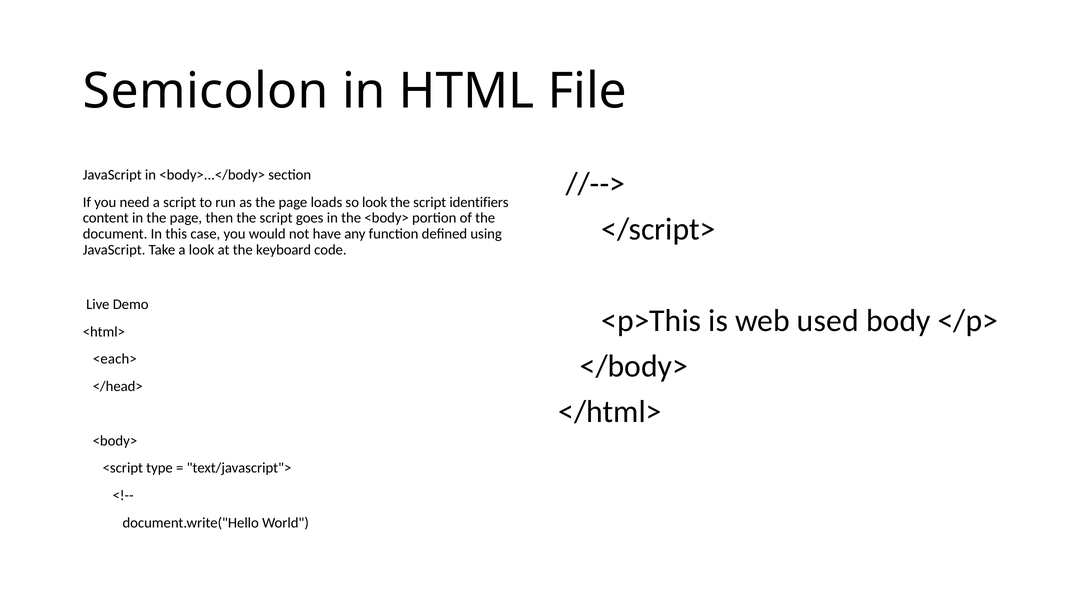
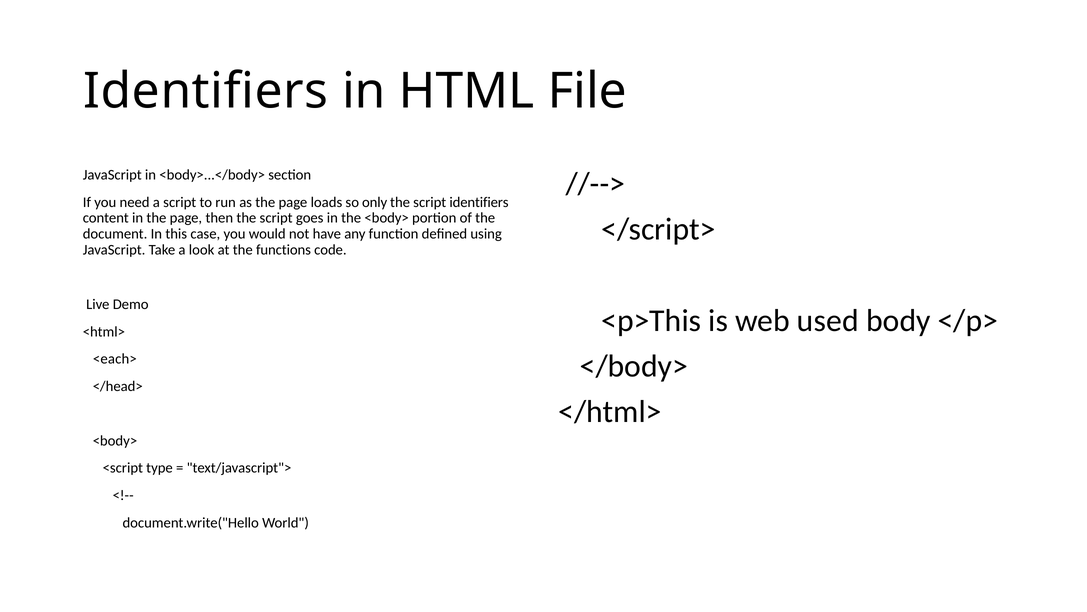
Semicolon: Semicolon -> Identifiers (206, 91)
so look: look -> only (375, 202)
keyboard: keyboard -> functions (284, 250)
